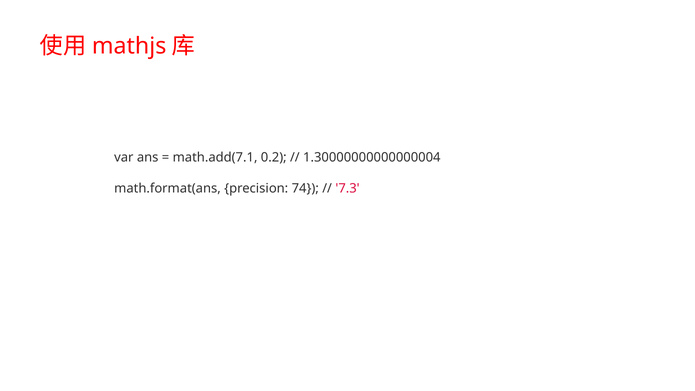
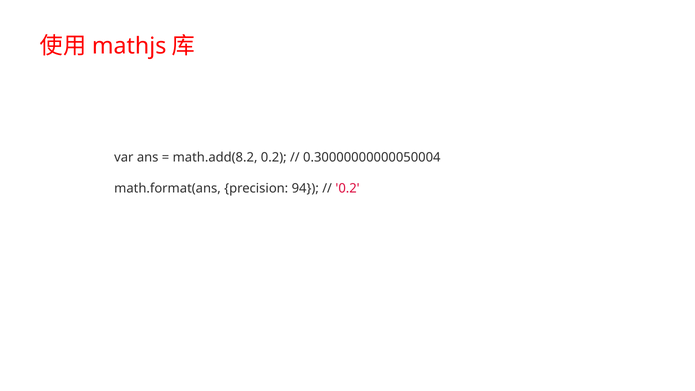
math.add(7.1: math.add(7.1 -> math.add(8.2 (215, 157)
1.30000000000000004: 1.30000000000000004 -> 0.30000000000050004 (372, 157)
74: 74 -> 94 (305, 189)
7.3: 7.3 -> 0.2 (348, 189)
